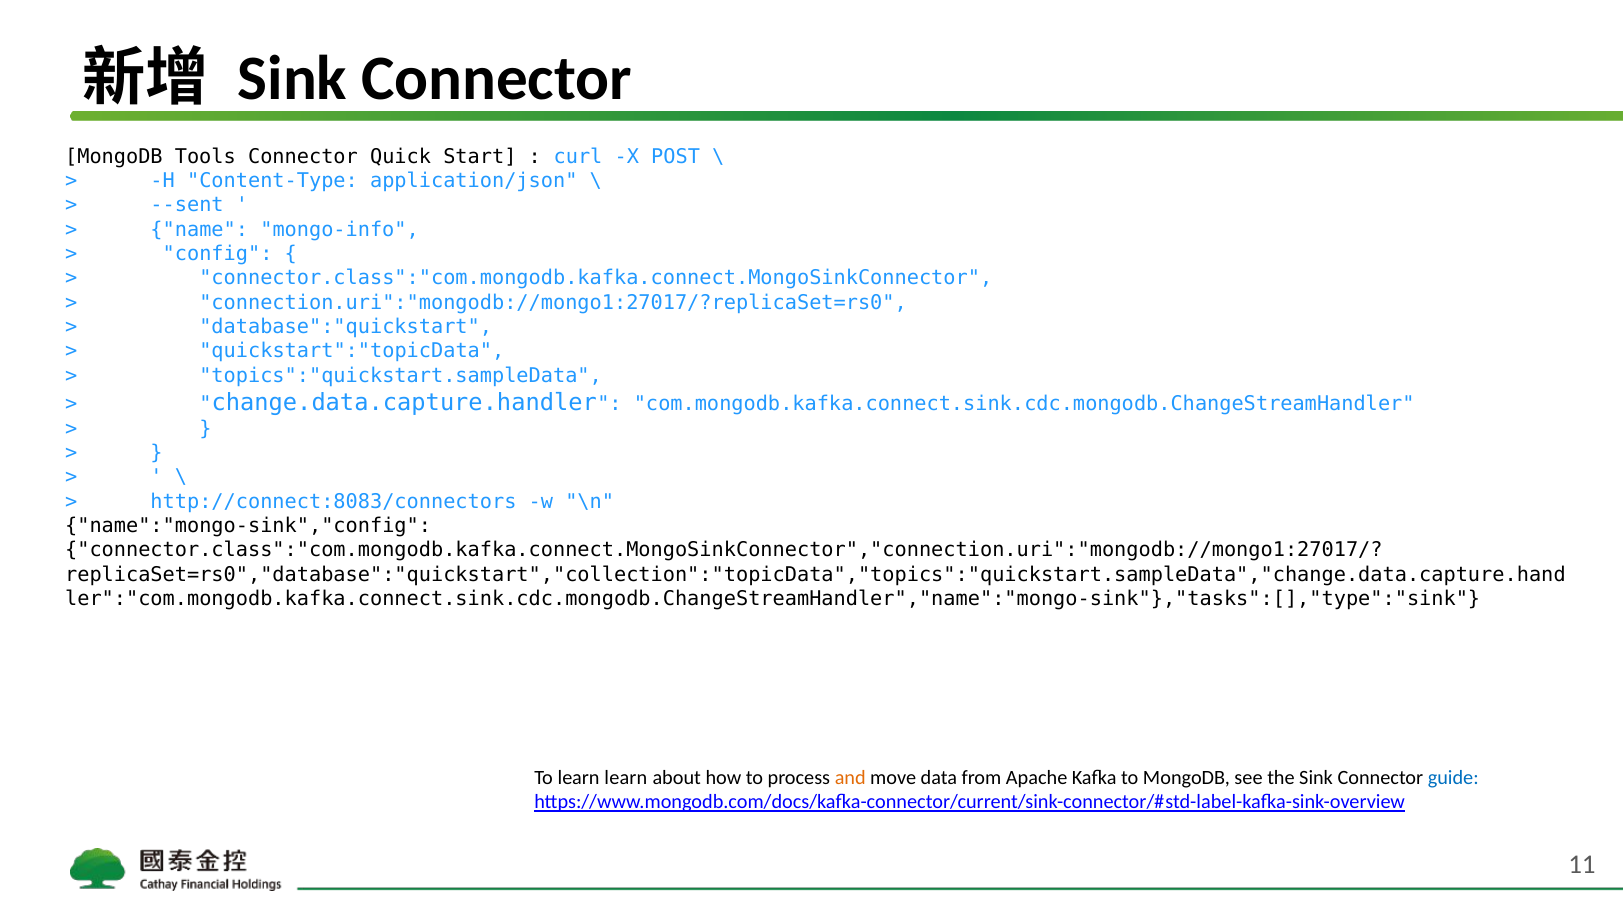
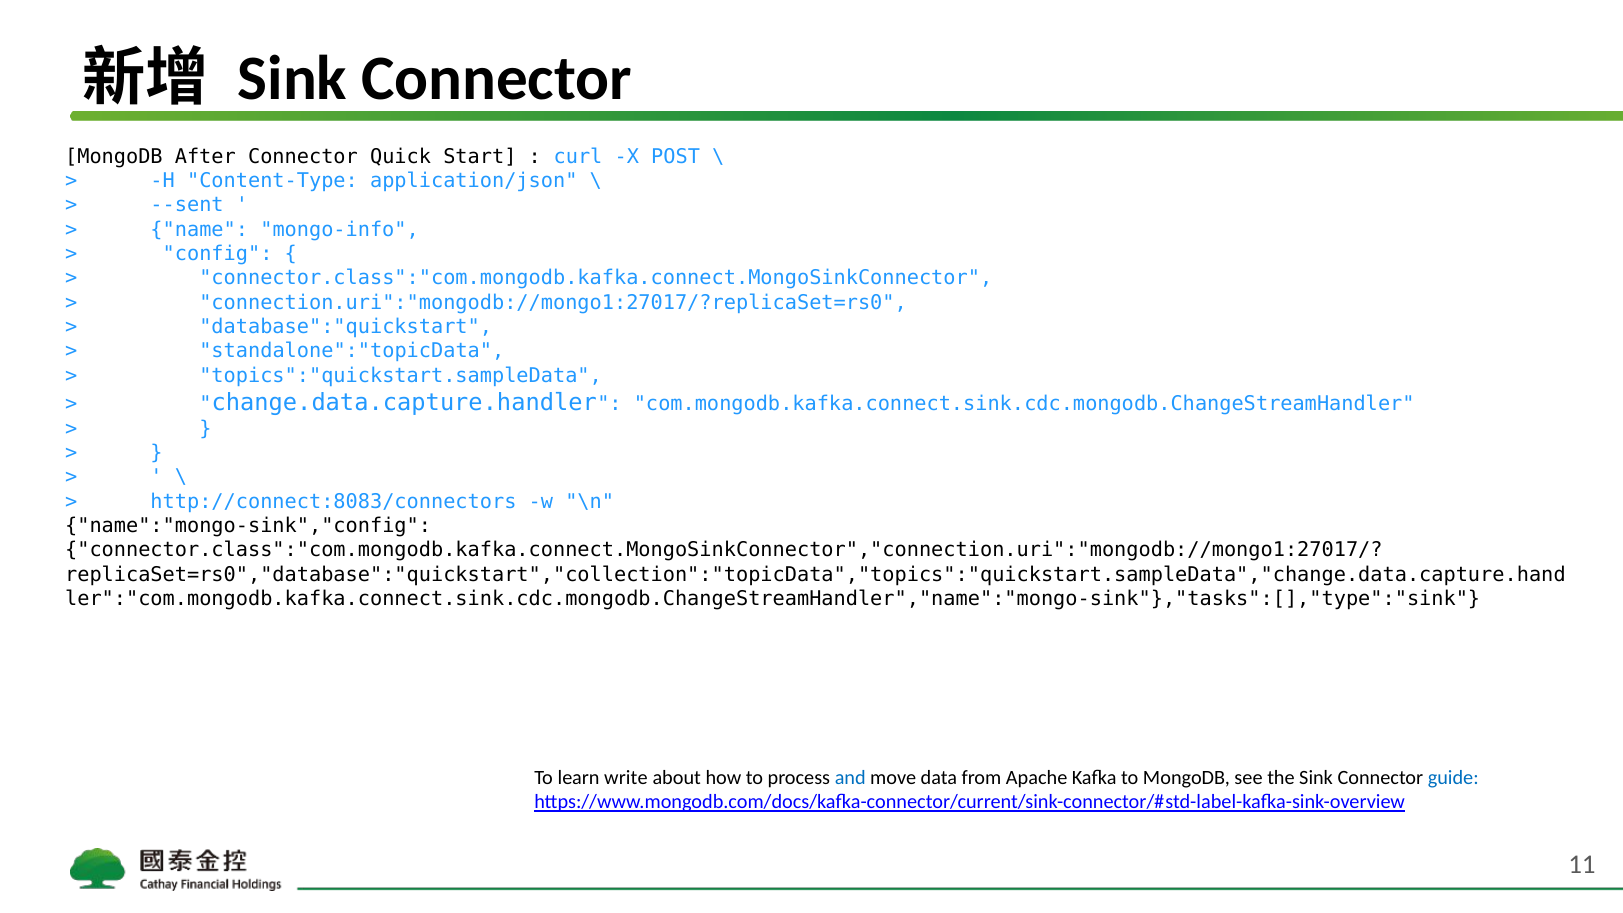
Tools: Tools -> After (205, 156)
quickstart":"topicData: quickstart":"topicData -> standalone":"topicData (352, 351)
learn learn: learn -> write (626, 778)
and colour: orange -> blue (850, 778)
